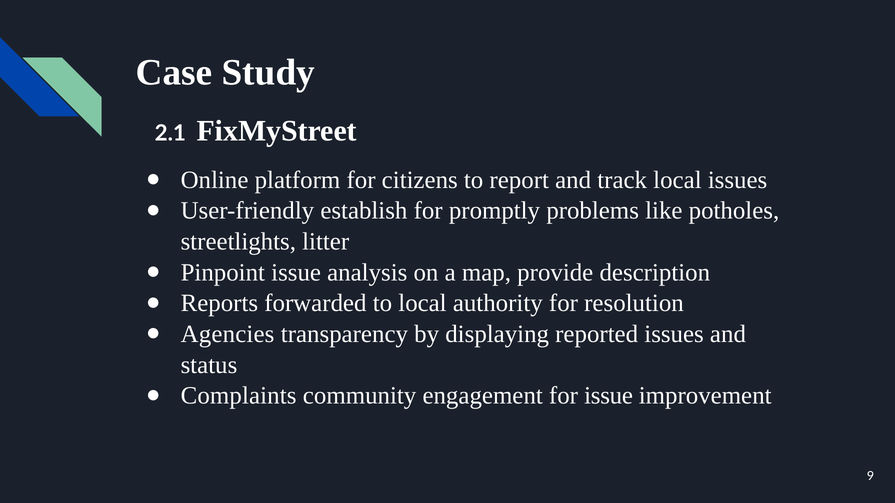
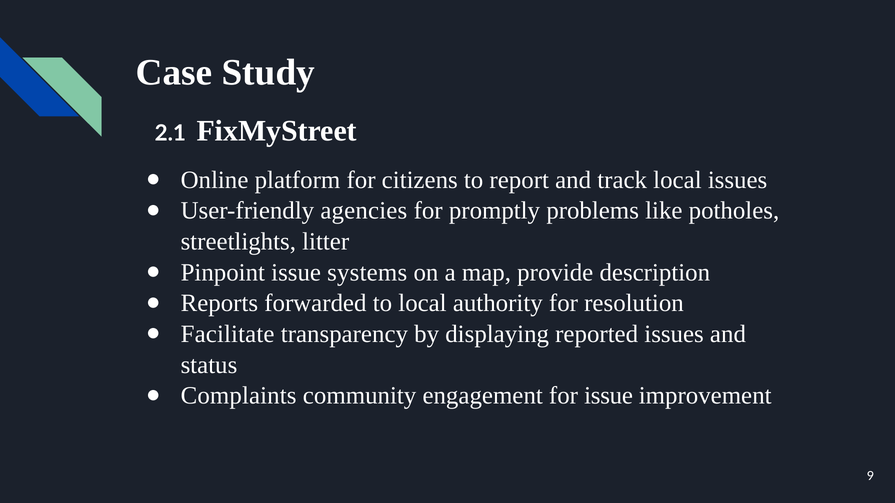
establish: establish -> agencies (364, 211)
analysis: analysis -> systems (367, 273)
Agencies: Agencies -> Facilitate (228, 334)
